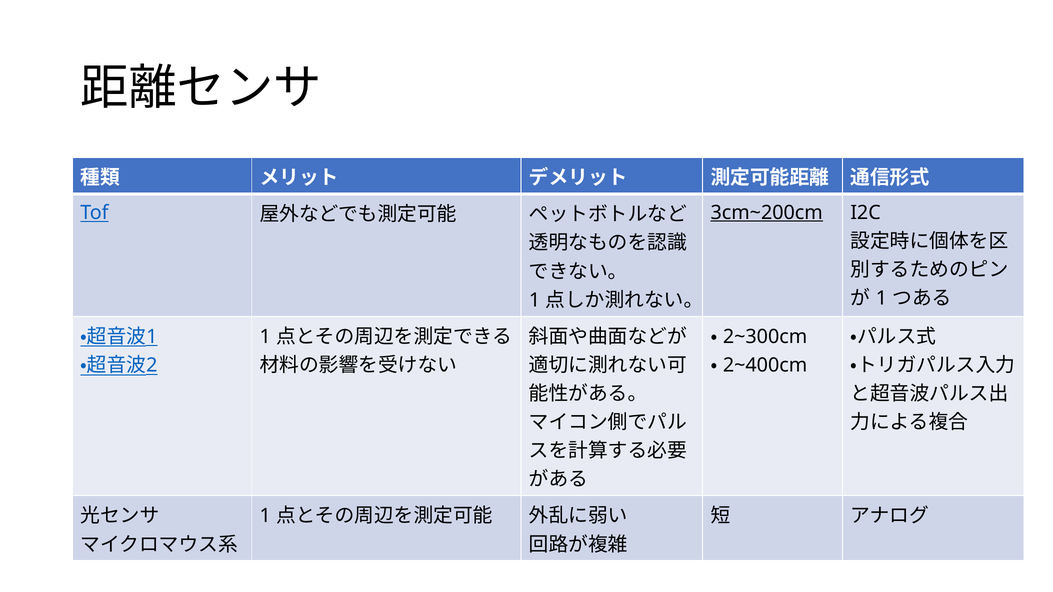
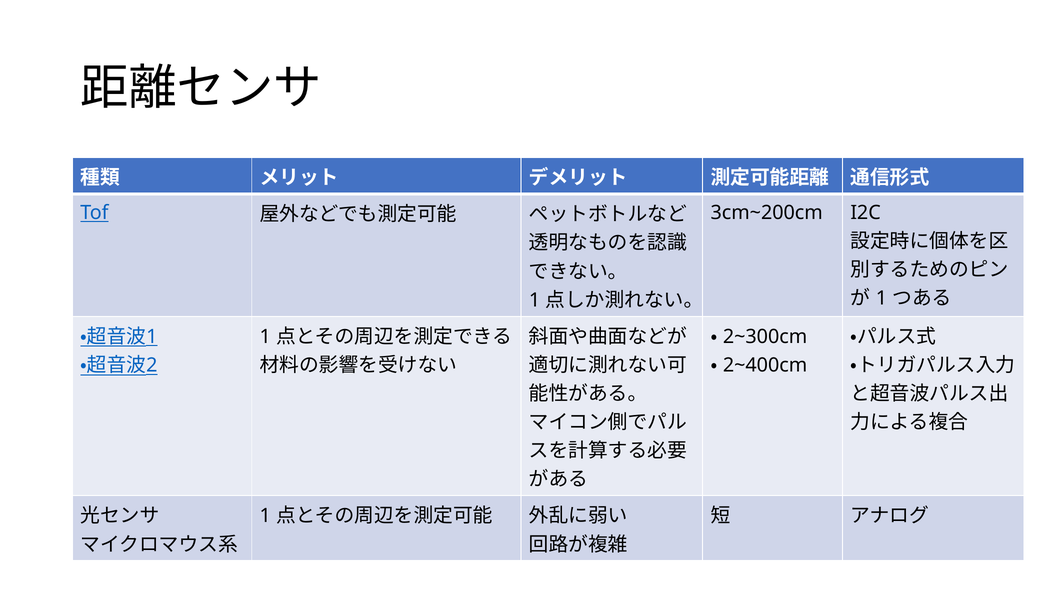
3cm~200cm underline: present -> none (767, 213)
